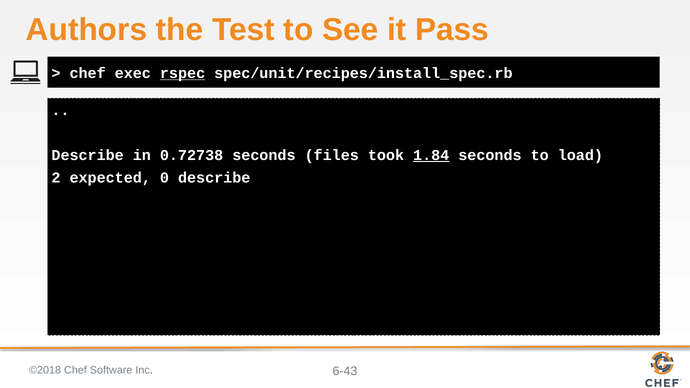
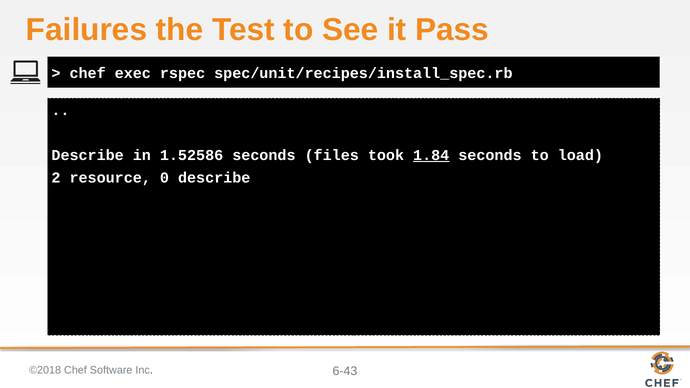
Authors: Authors -> Failures (87, 30)
rspec underline: present -> none (183, 73)
0.72738: 0.72738 -> 1.52586 (192, 155)
expected: expected -> resource (110, 178)
